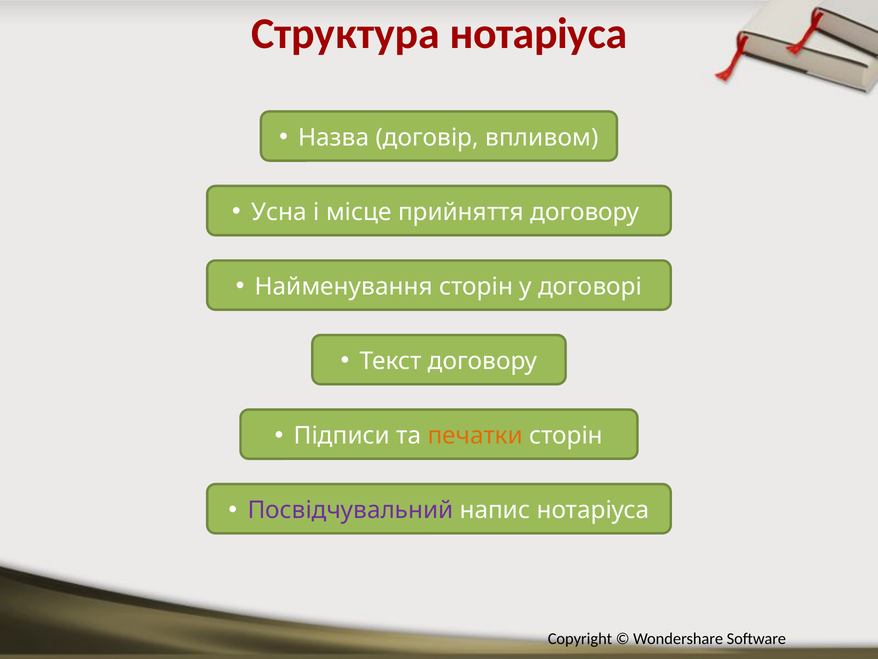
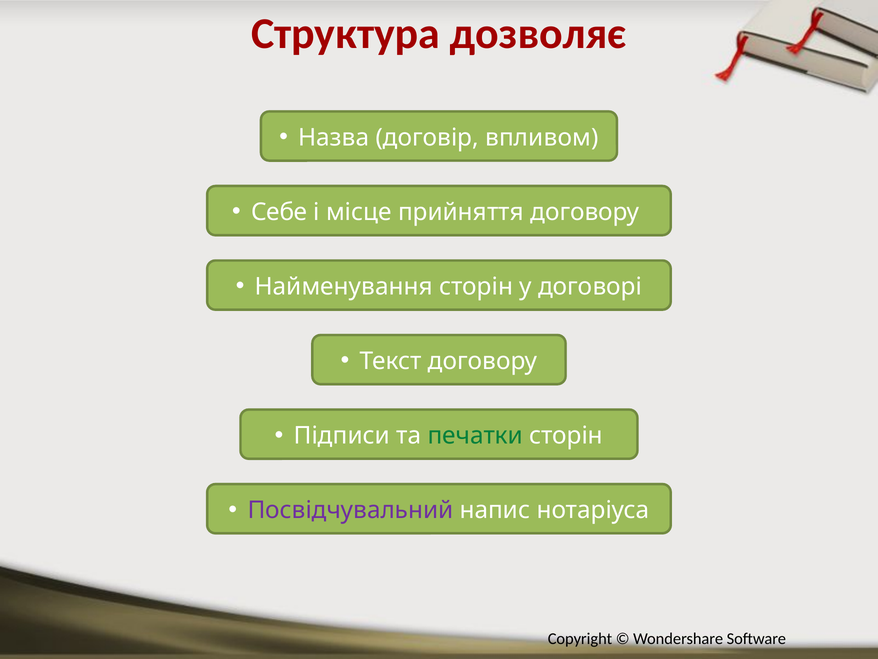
Структура нотаріуса: нотаріуса -> дозволяє (538, 34)
Усна: Усна -> Себе (279, 212)
печатки colour: orange -> green (475, 436)
